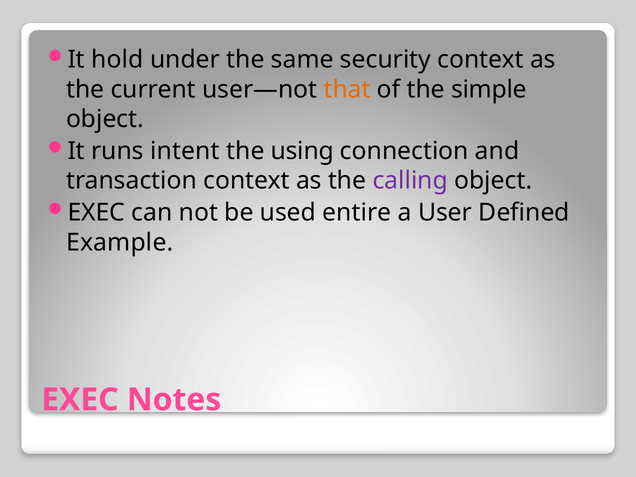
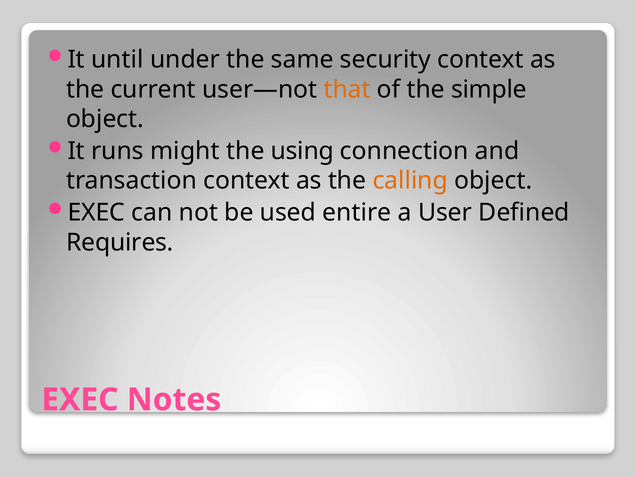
hold: hold -> until (117, 60)
intent: intent -> might (185, 151)
calling colour: purple -> orange (410, 181)
Example: Example -> Requires (120, 242)
